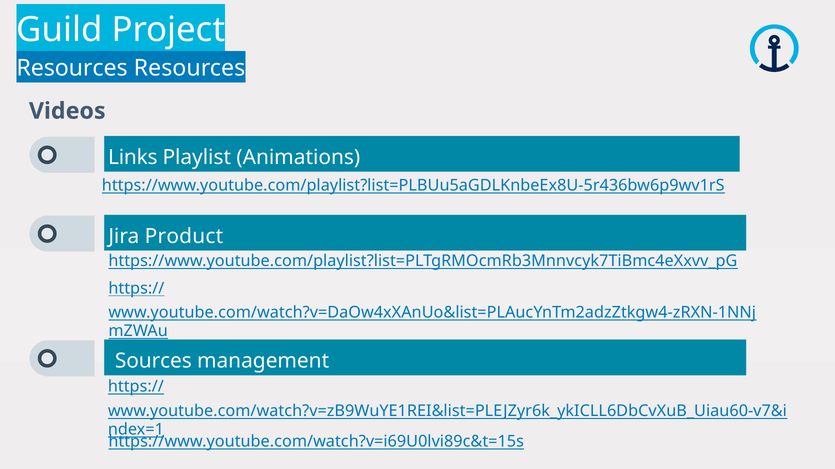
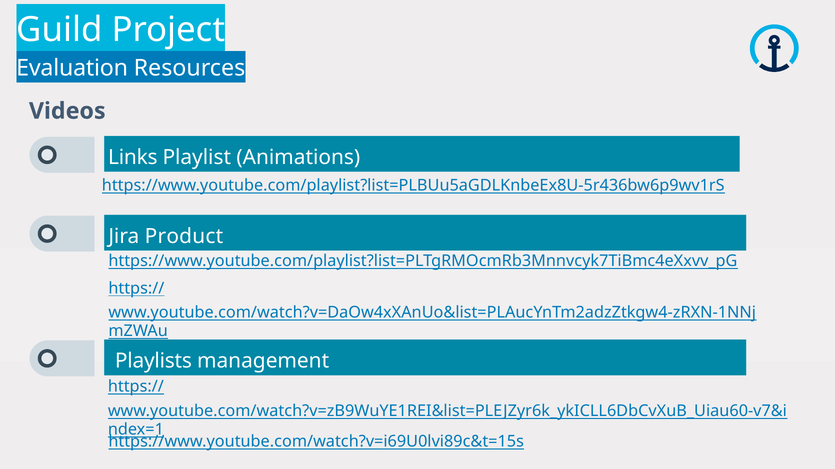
Resources: Resources -> Evaluation (72, 68)
Sources: Sources -> Playlists (153, 362)
